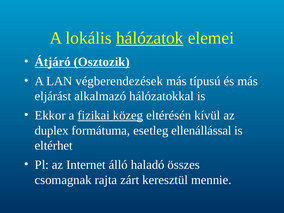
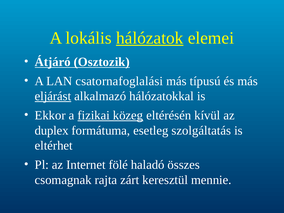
végberendezések: végberendezések -> csatornafoglalási (119, 81)
eljárást underline: none -> present (53, 96)
ellenállással: ellenállással -> szolgáltatás (201, 130)
álló: álló -> fölé (118, 165)
